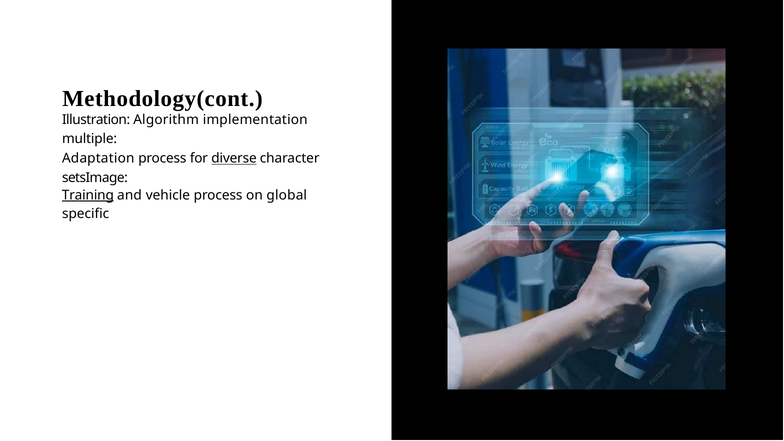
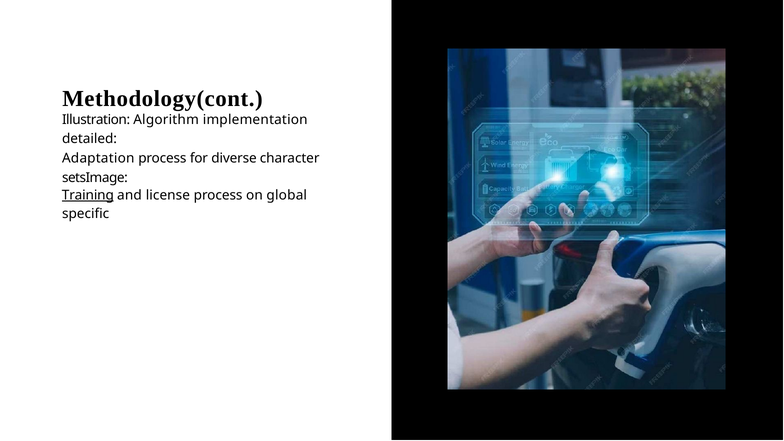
multiple: multiple -> detailed (90, 139)
diverse underline: present -> none (234, 159)
vehicle: vehicle -> license (168, 195)
